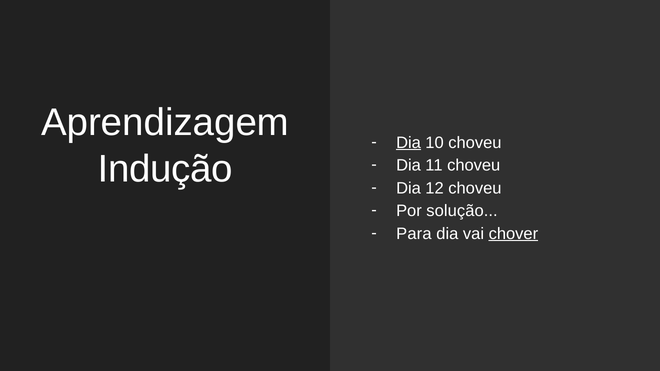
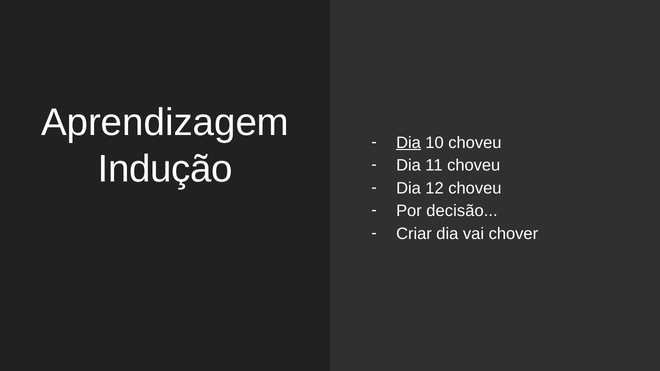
solução: solução -> decisão (462, 211)
Para: Para -> Criar (414, 234)
chover underline: present -> none (513, 234)
